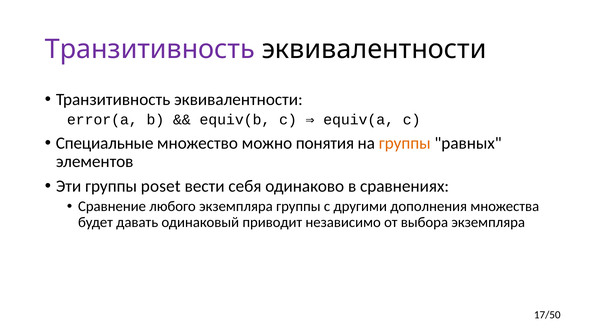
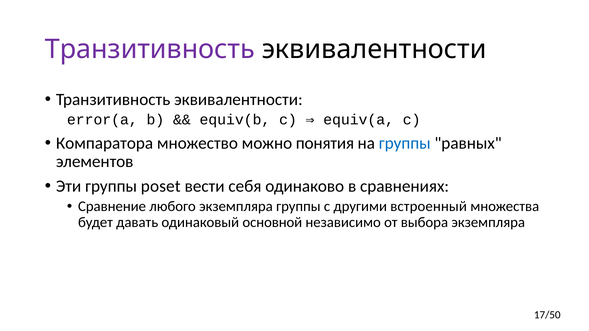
Специальные: Специальные -> Компаратора (105, 143)
группы colour: orange -> blue (405, 143)
дополнения: дополнения -> встроенный (429, 207)
приводит: приводит -> основной (272, 223)
